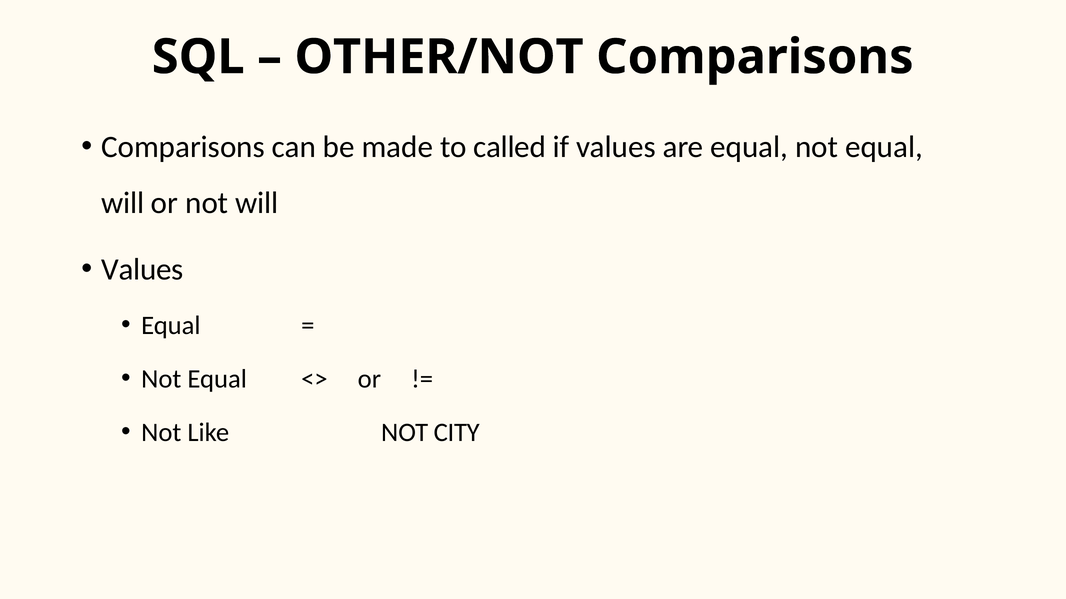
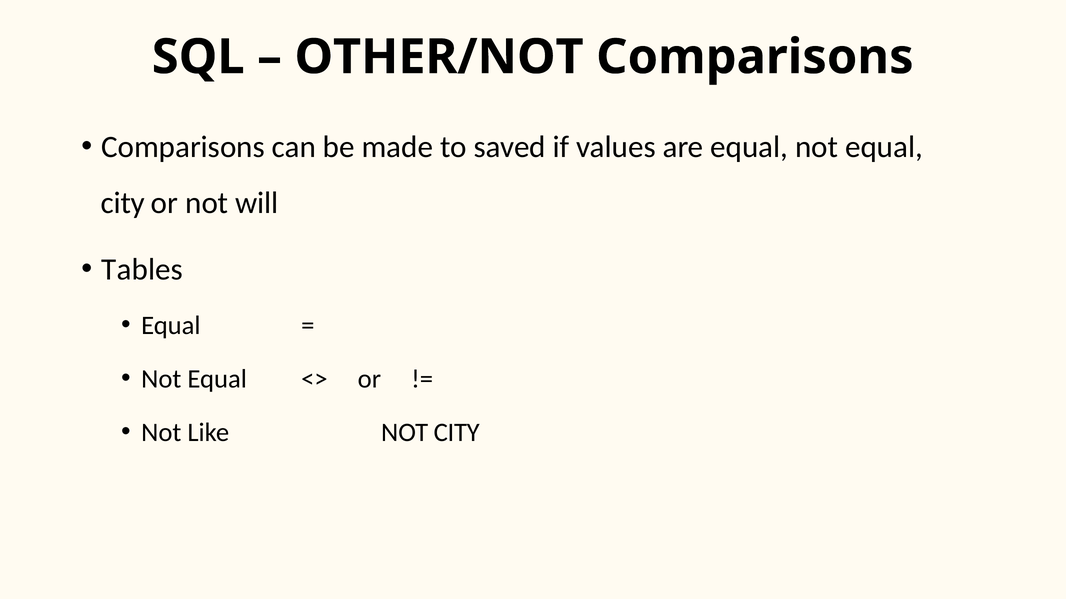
called: called -> saved (510, 147)
will: will -> city (123, 203)
Values: Values -> Tables (142, 270)
